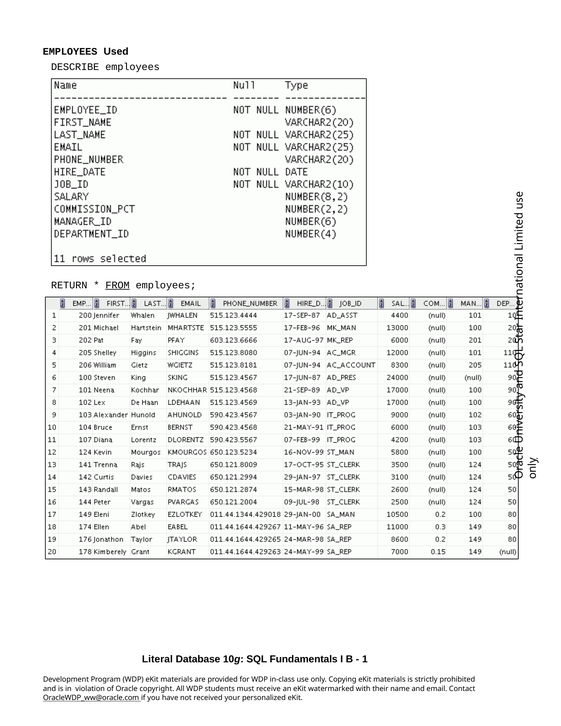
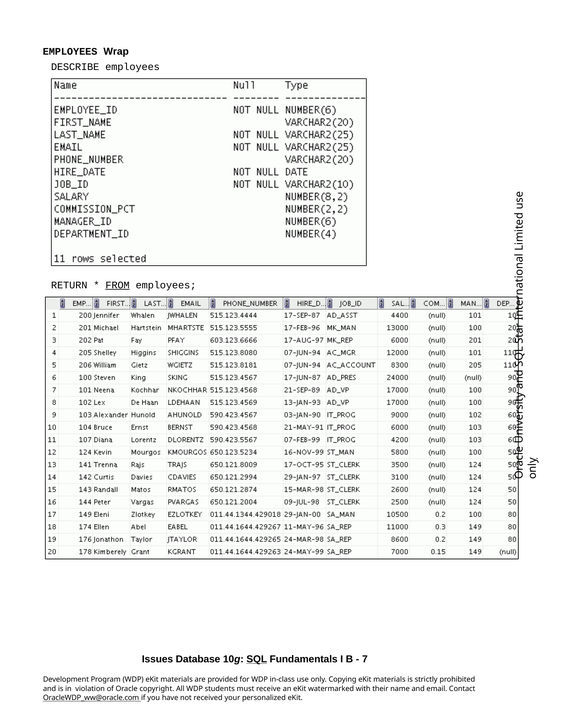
Used: Used -> Wrap (116, 51)
Literal: Literal -> Issues (157, 659)
SQL underline: none -> present (257, 659)
1: 1 -> 7 (365, 659)
